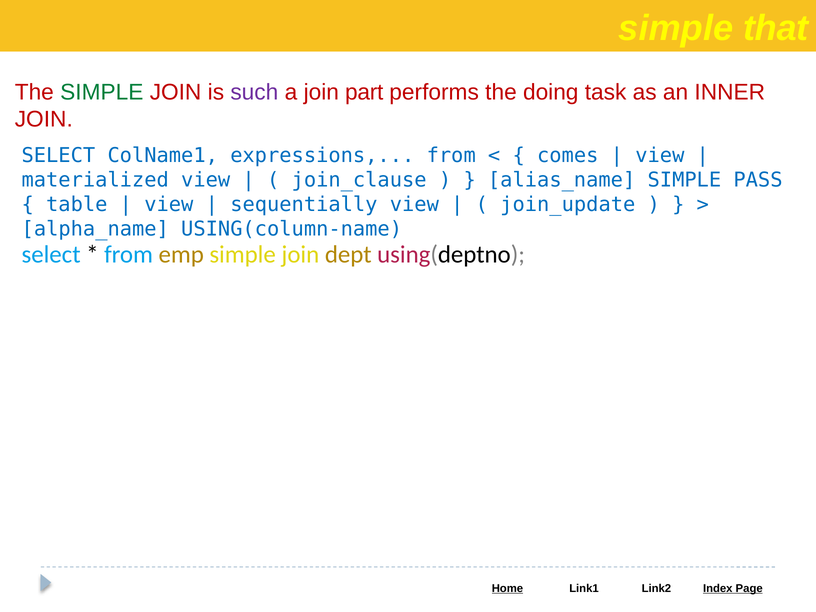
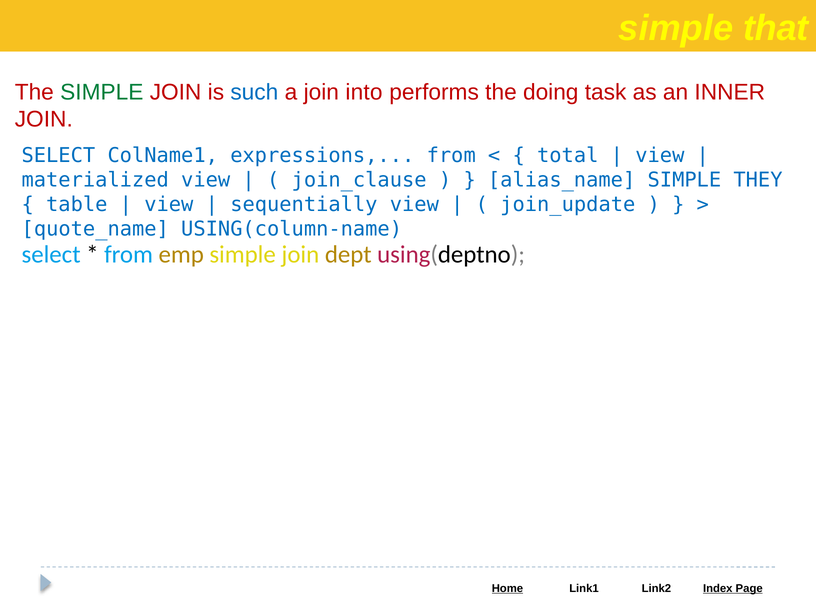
such colour: purple -> blue (254, 92)
part: part -> into (364, 92)
comes: comes -> total (568, 156)
PASS: PASS -> THEY (758, 180)
alpha_name: alpha_name -> quote_name (95, 229)
